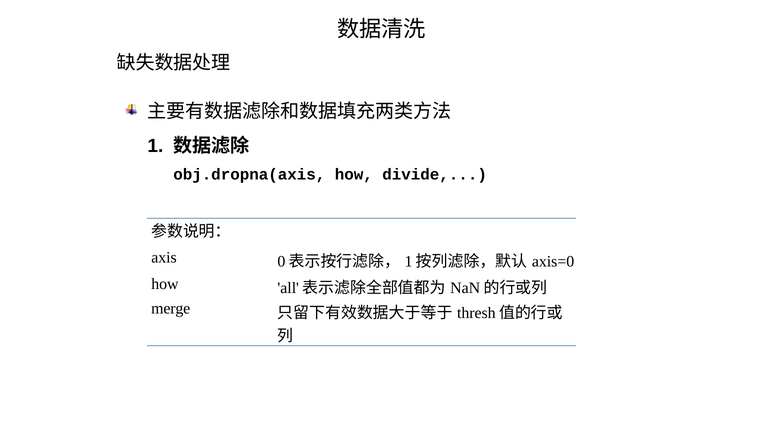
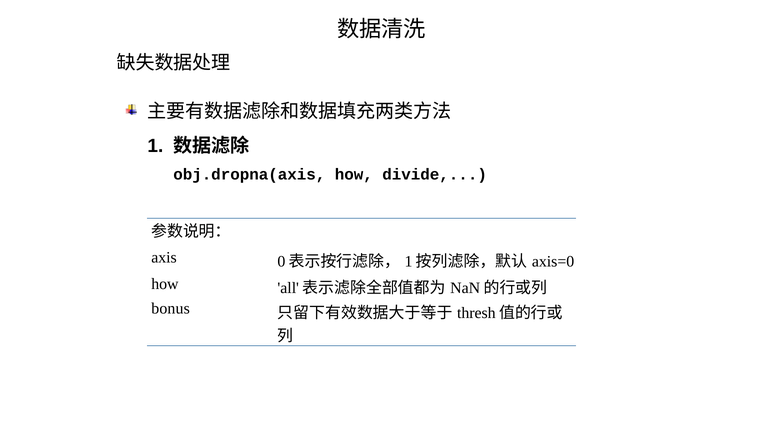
merge: merge -> bonus (171, 308)
